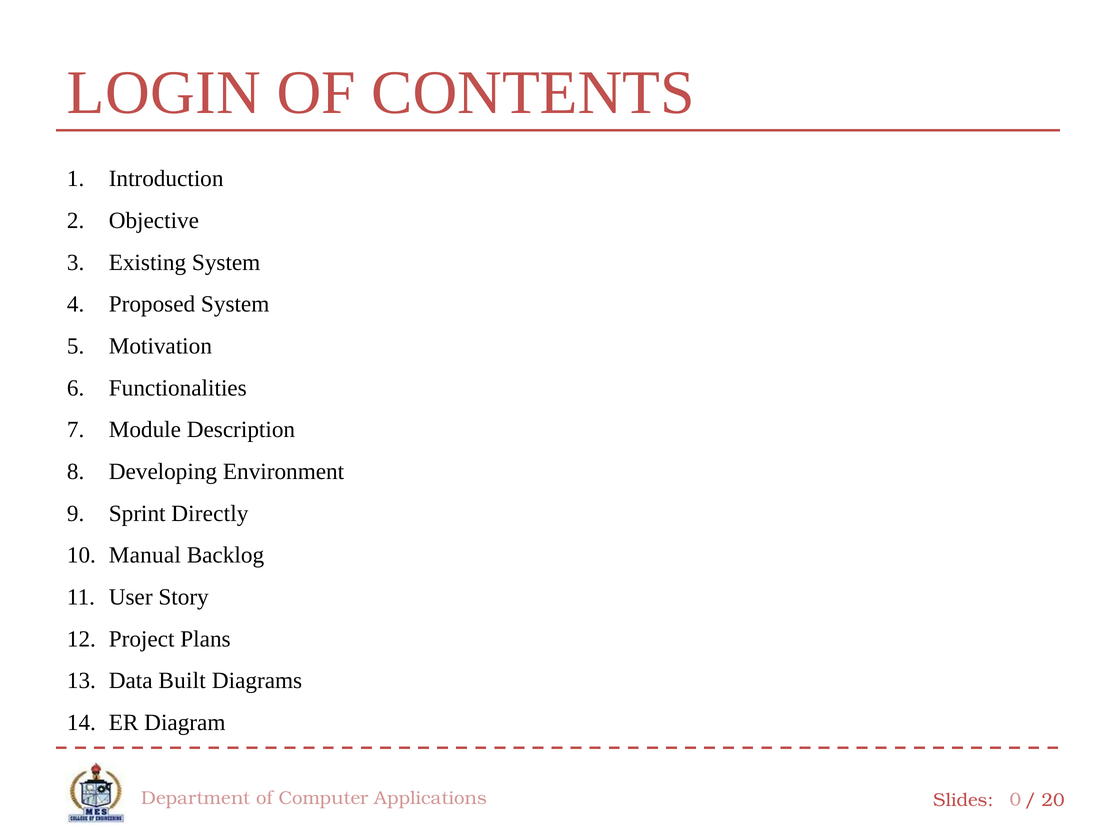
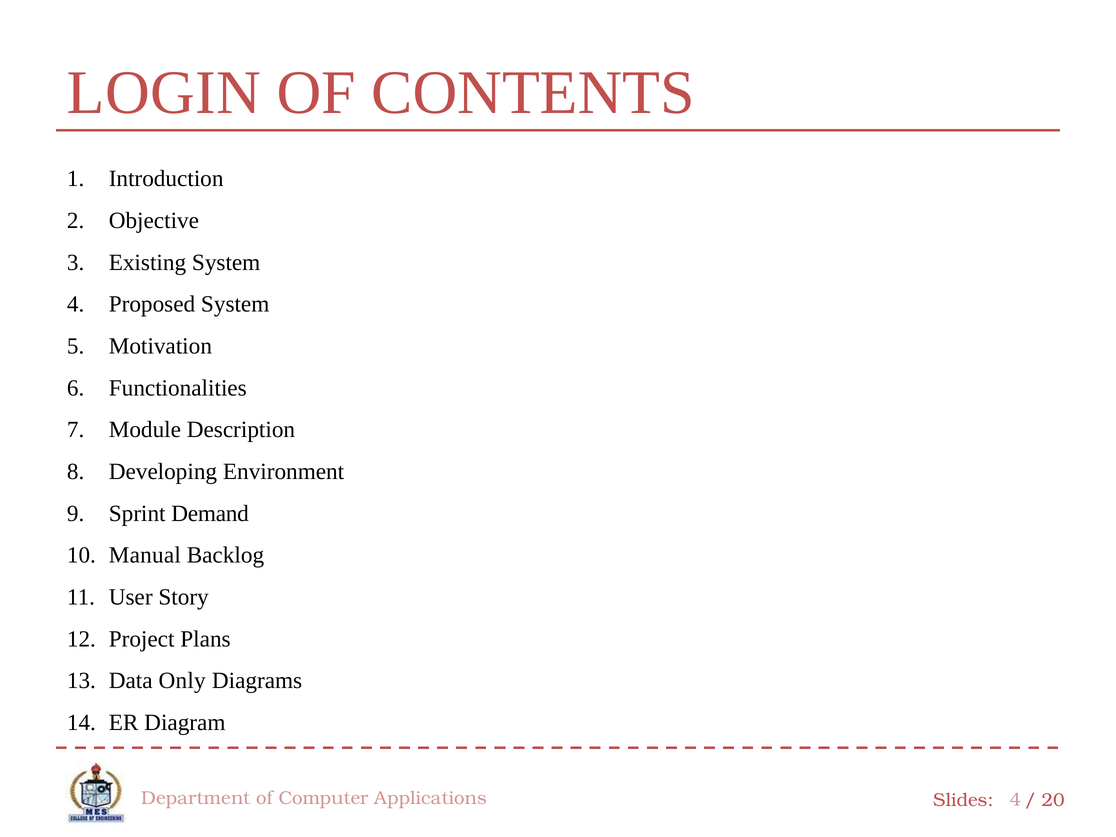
Directly: Directly -> Demand (210, 513)
Built: Built -> Only (182, 681)
Applications 0: 0 -> 4 (1015, 800)
